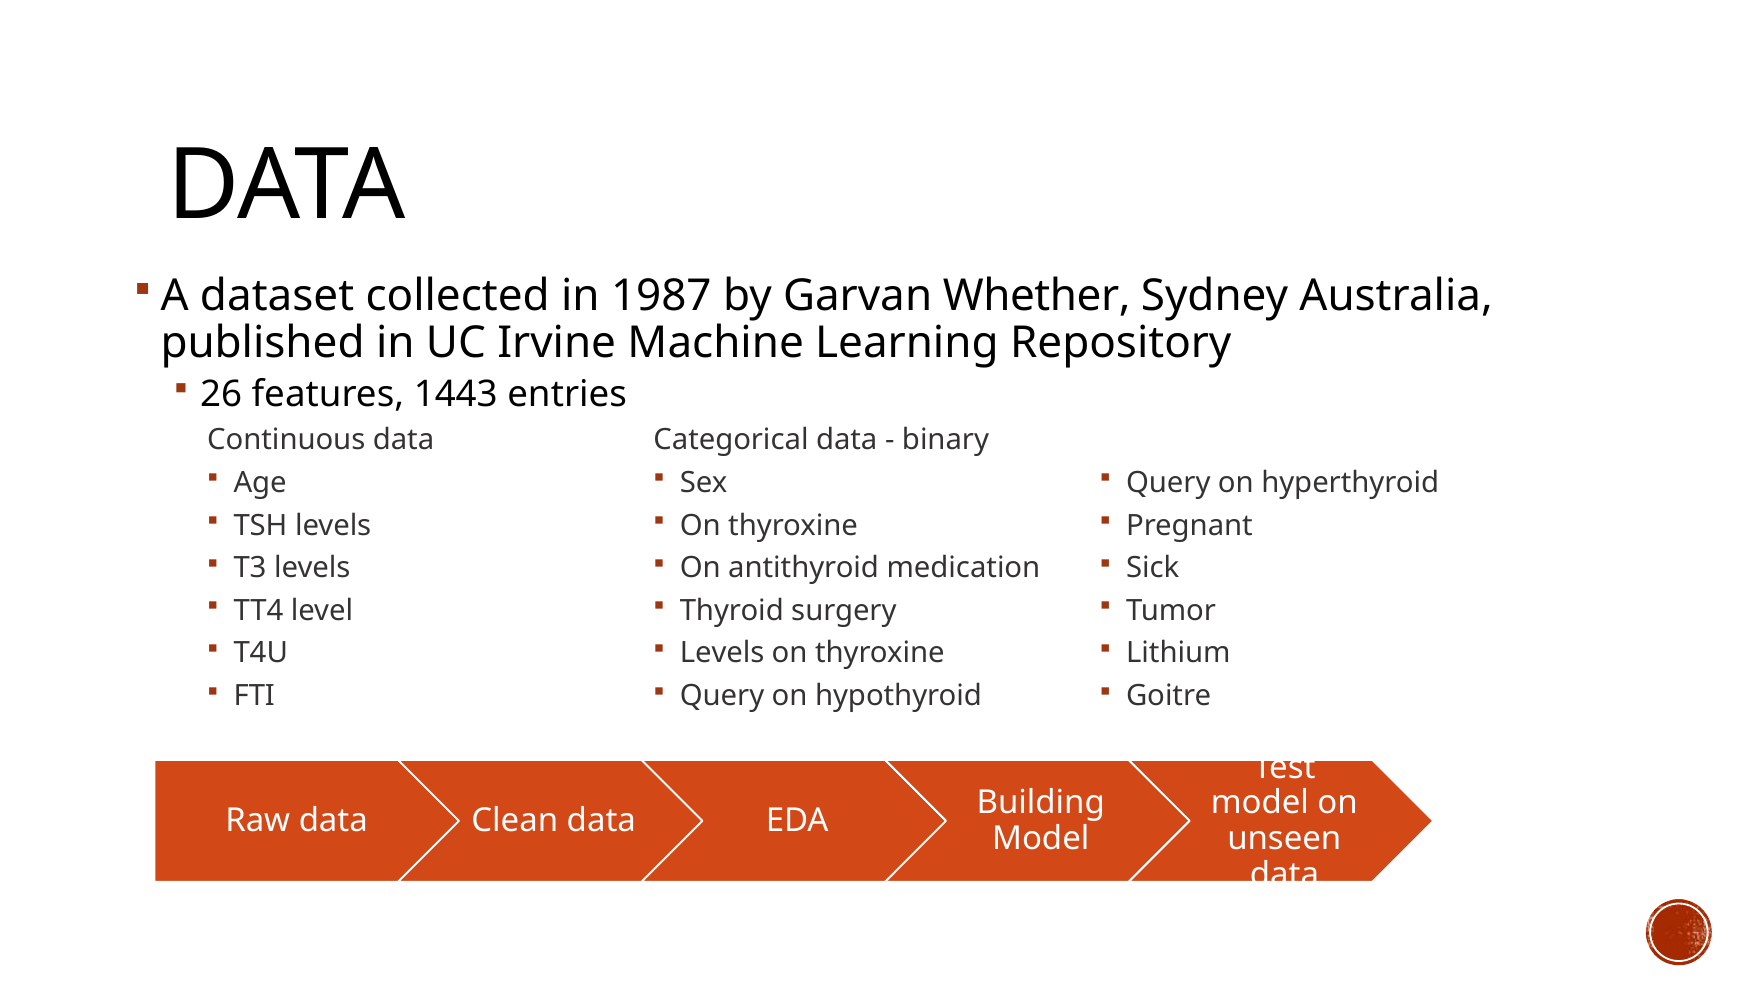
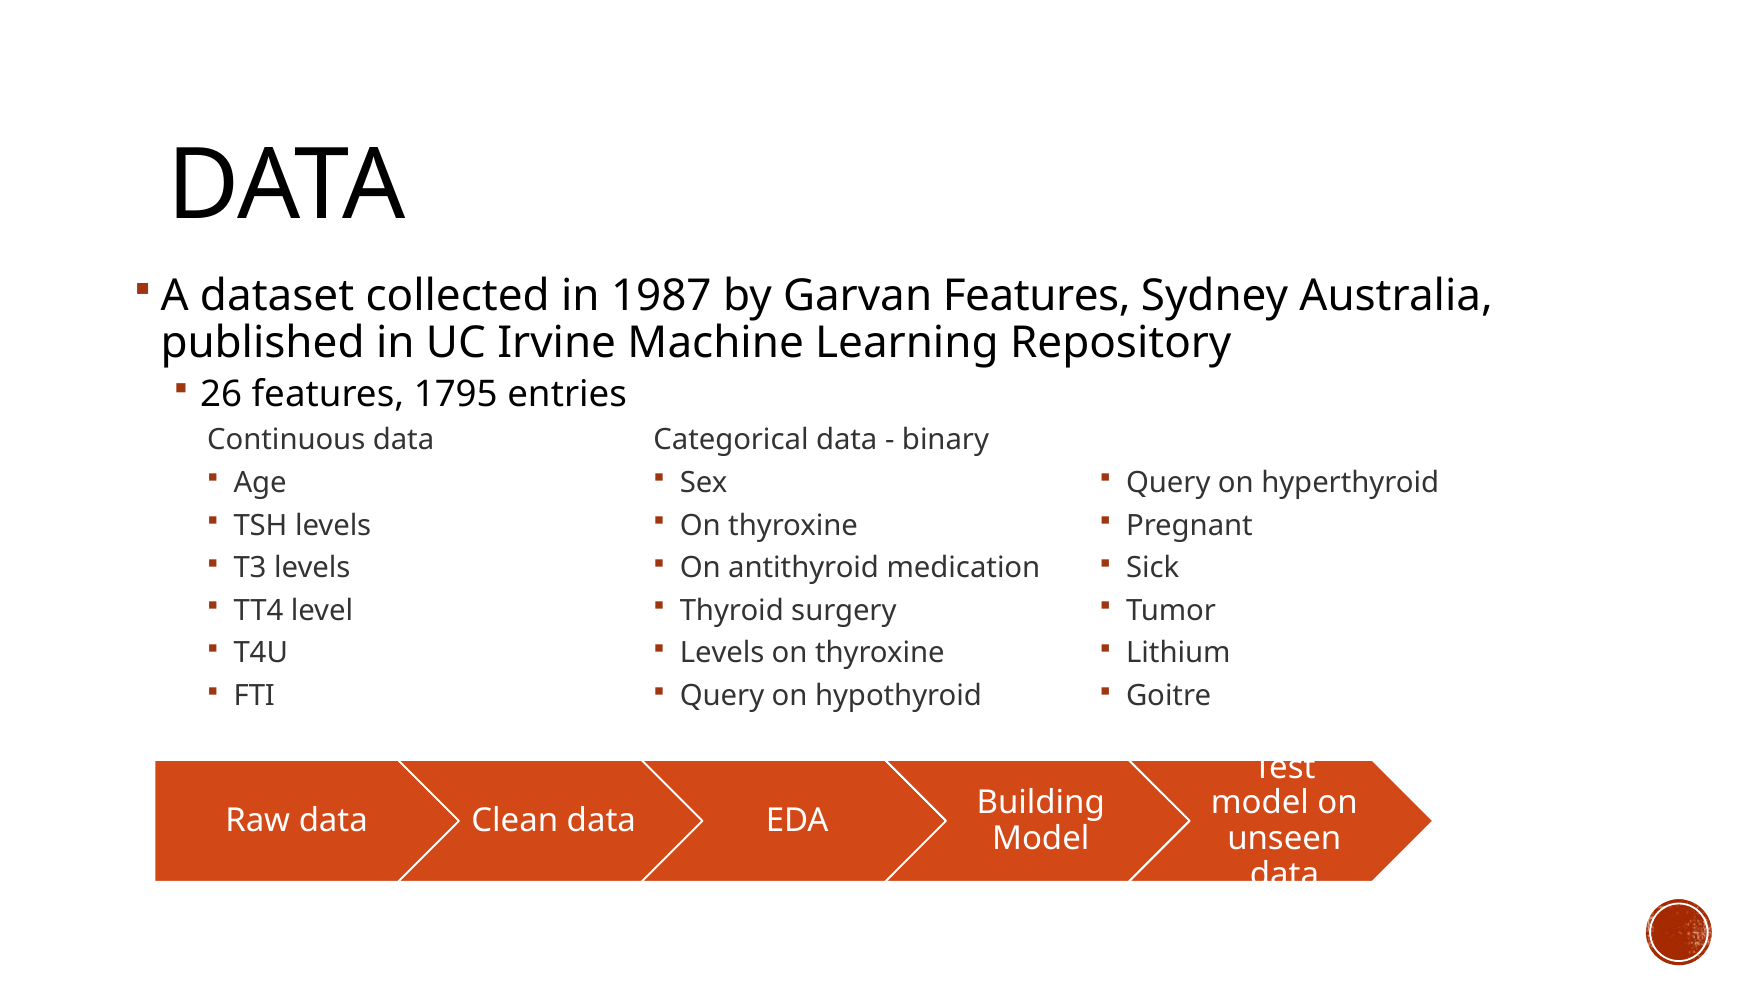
Garvan Whether: Whether -> Features (1037, 296)
1443: 1443 -> 1795 (456, 394)
